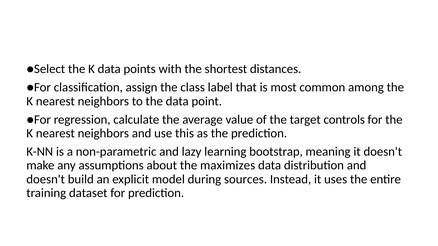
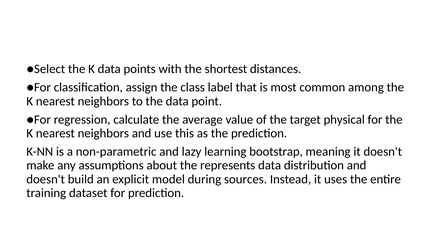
controls: controls -> physical (344, 120)
maximizes: maximizes -> represents (228, 166)
